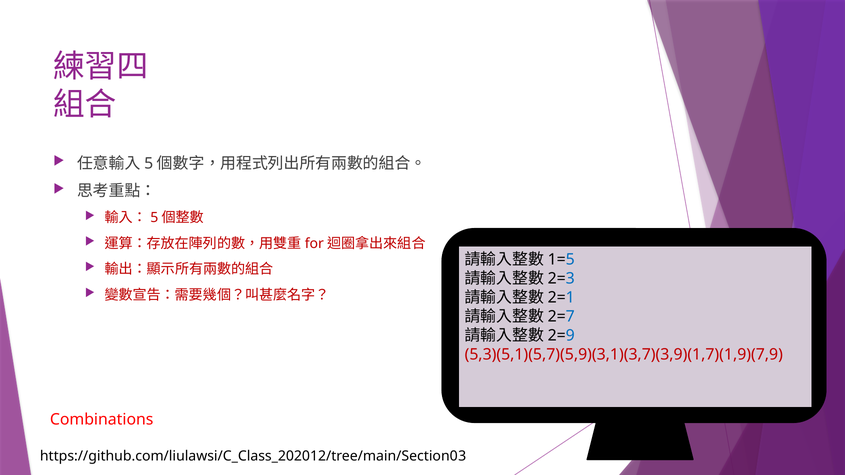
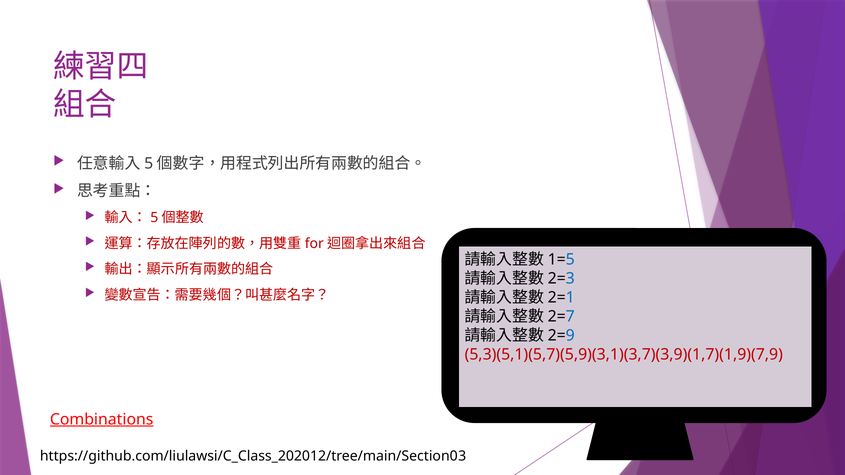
Combinations underline: none -> present (102, 420)
